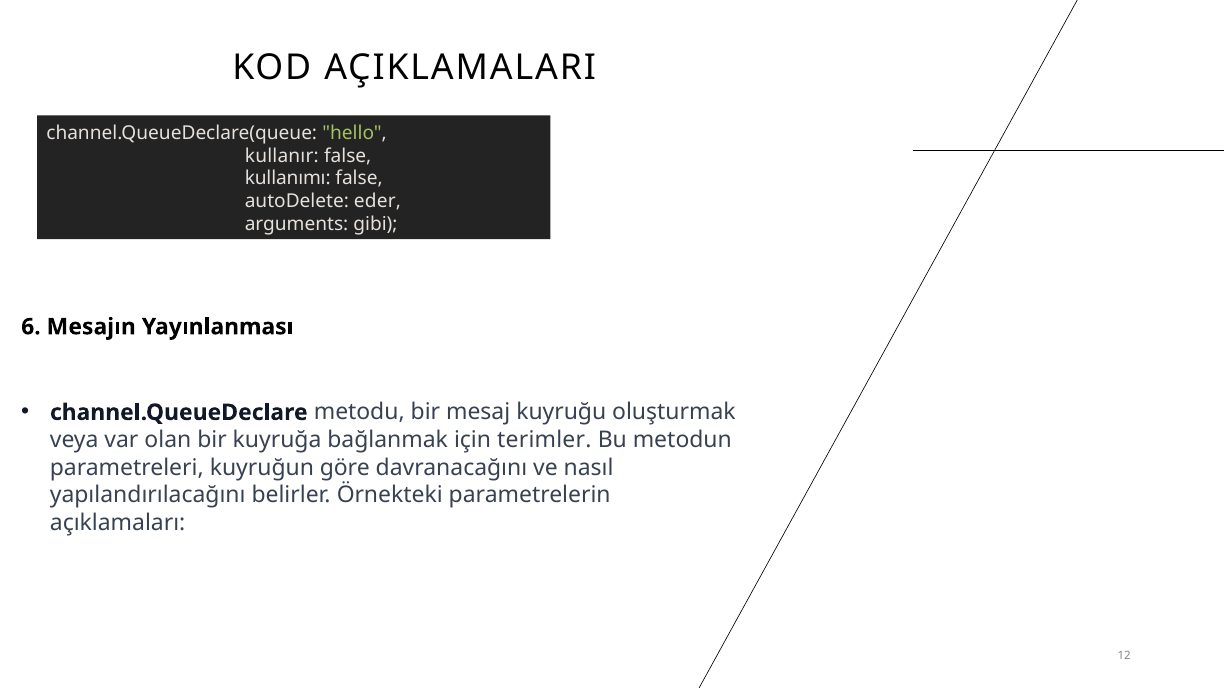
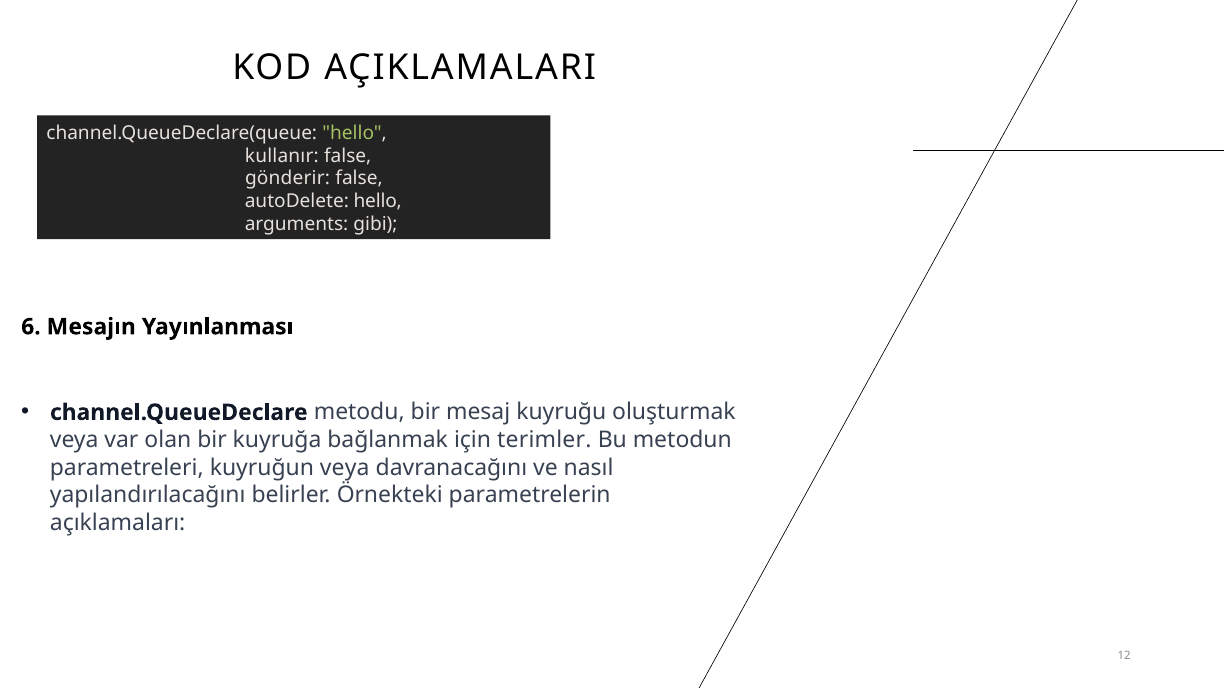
kullanımı: kullanımı -> gönderir (288, 179)
autoDelete eder: eder -> hello (378, 202)
kuyruğun göre: göre -> veya (345, 468)
